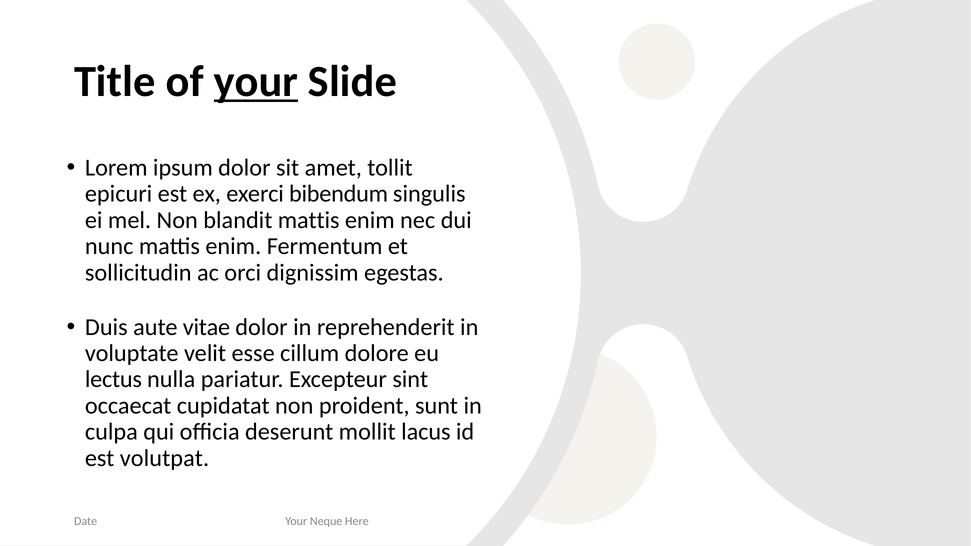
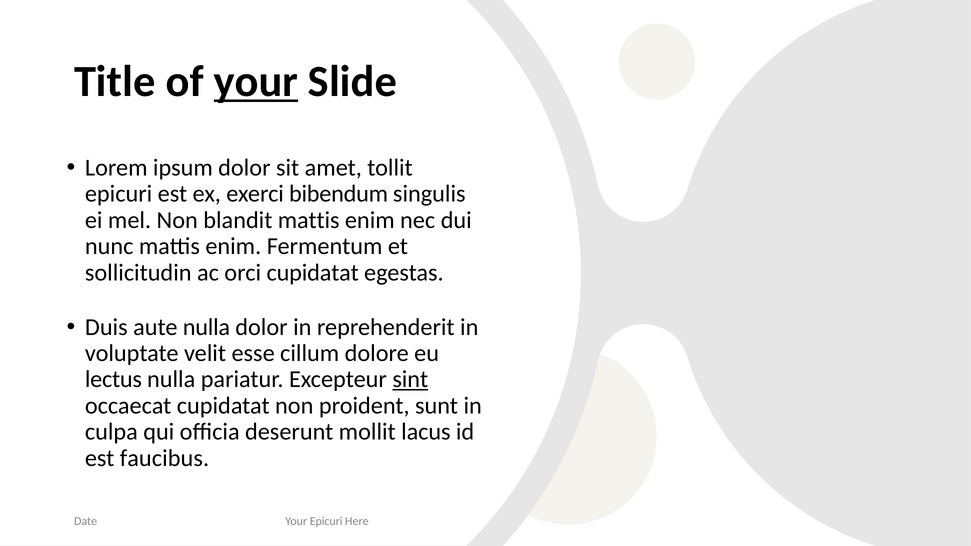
orci dignissim: dignissim -> cupidatat (313, 273)
aute vitae: vitae -> nulla (206, 327)
sint underline: none -> present (410, 380)
volutpat: volutpat -> faucibus (164, 458)
Your Neque: Neque -> Epicuri (326, 521)
